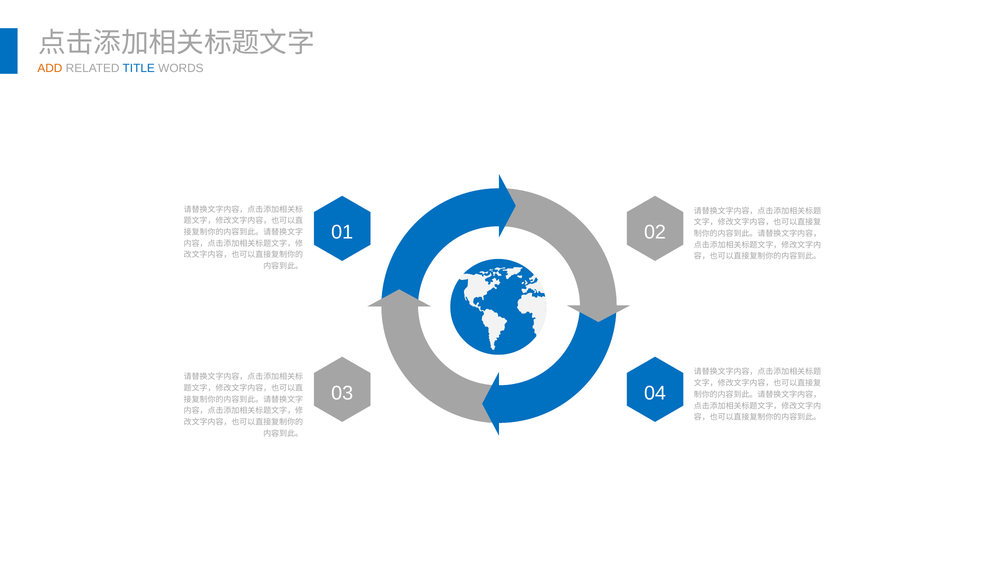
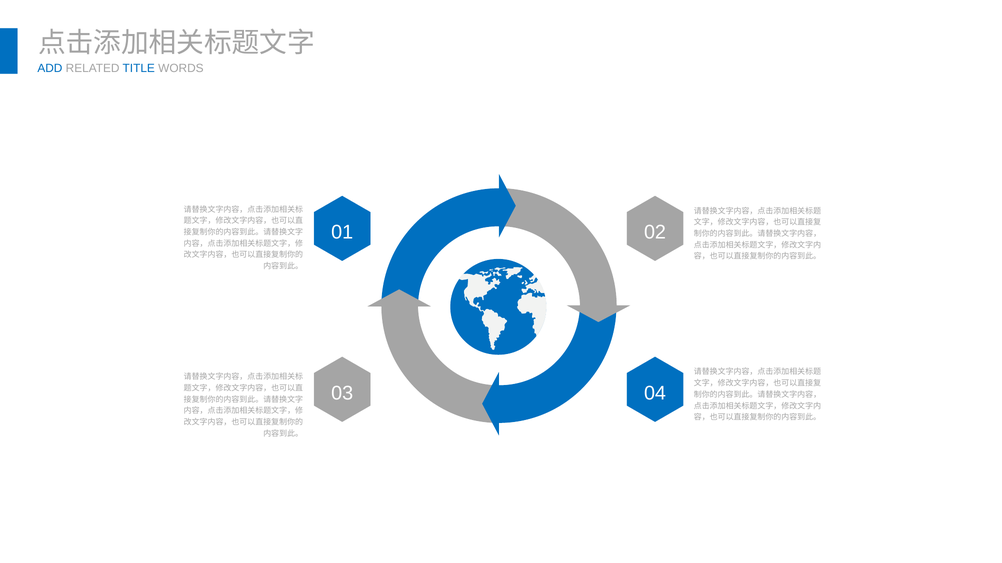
ADD colour: orange -> blue (50, 69)
